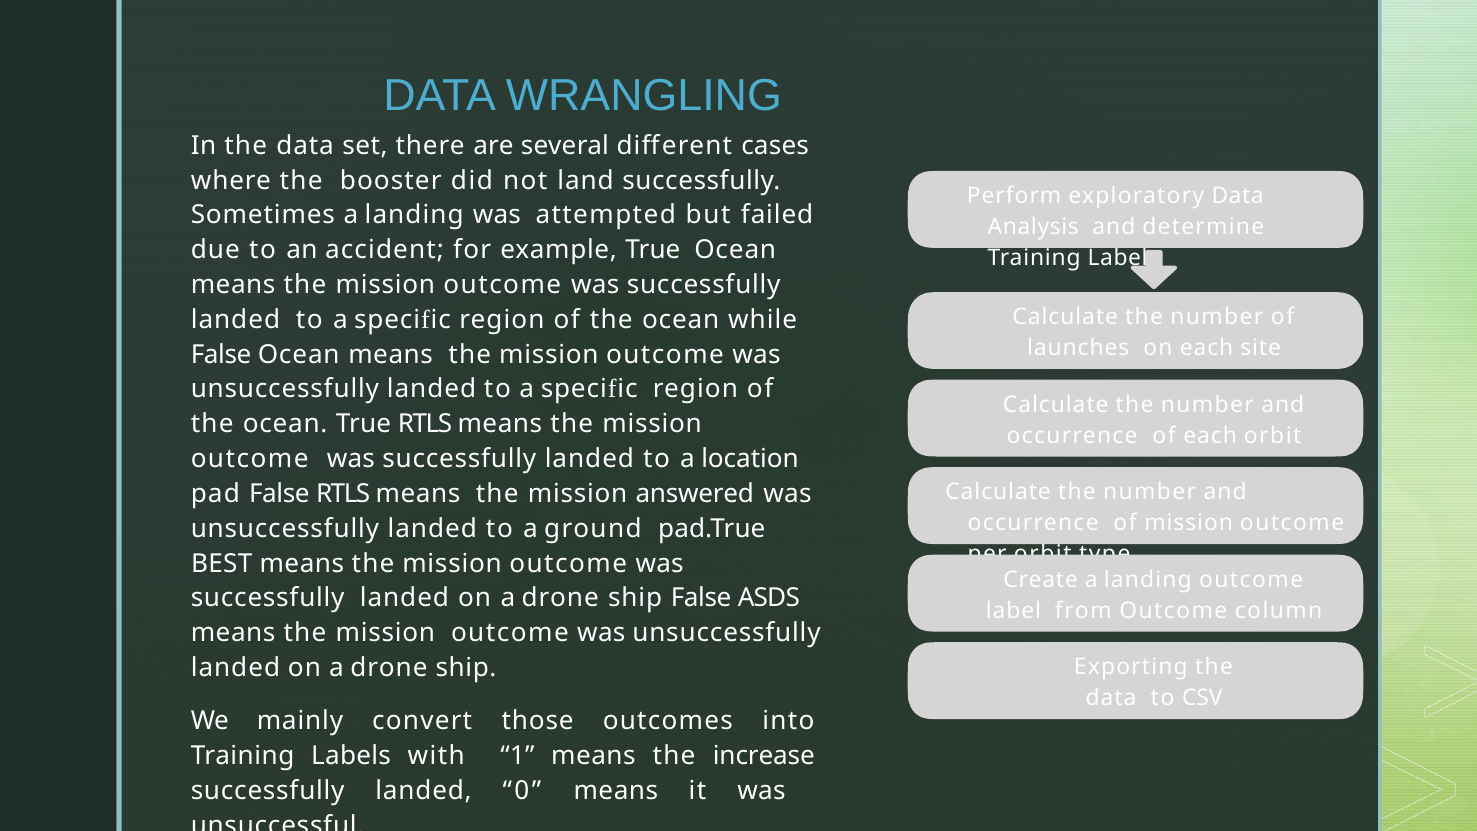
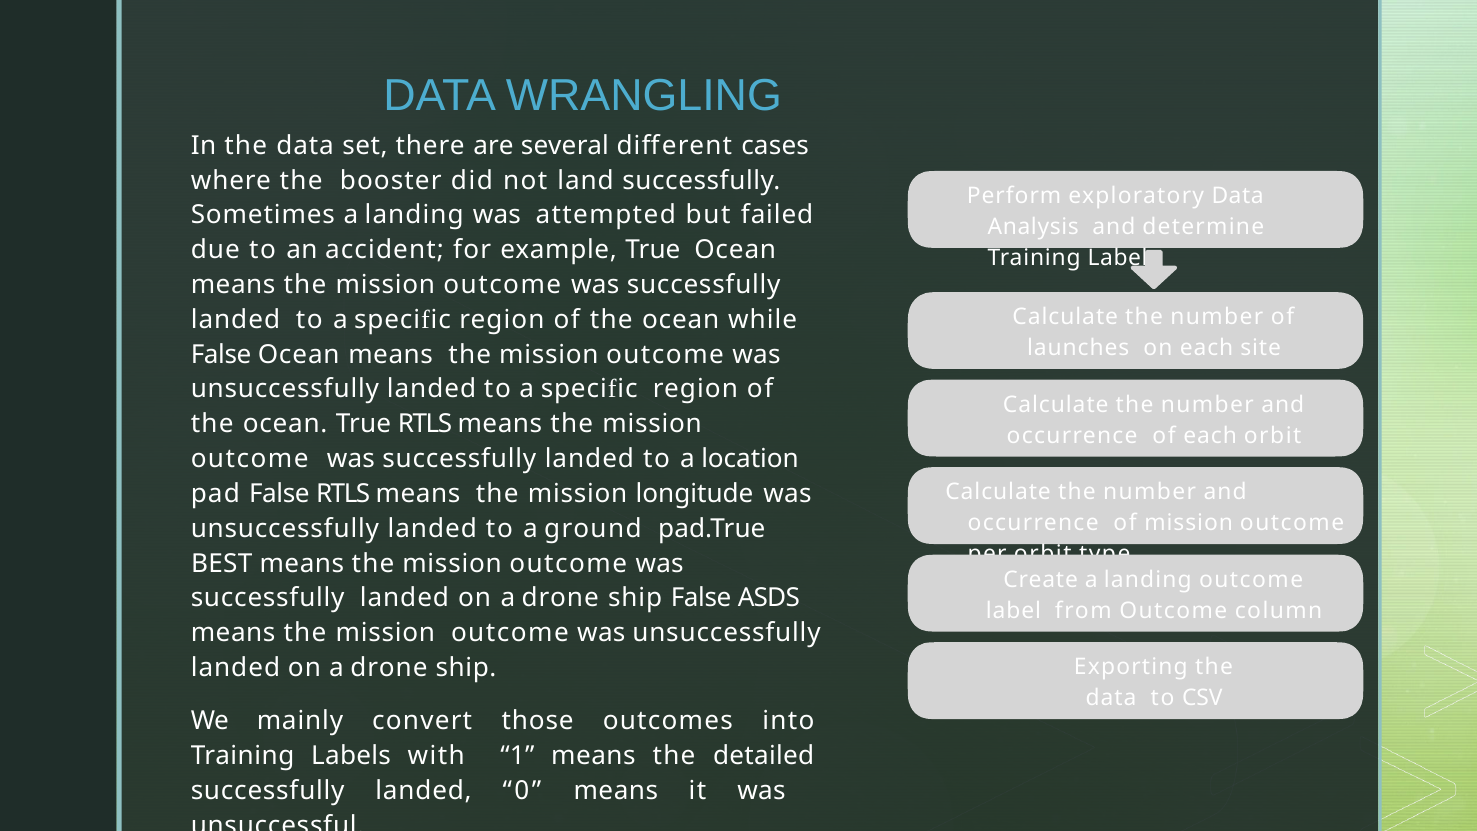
answered: answered -> longitude (695, 494)
increase: increase -> detailed (764, 756)
